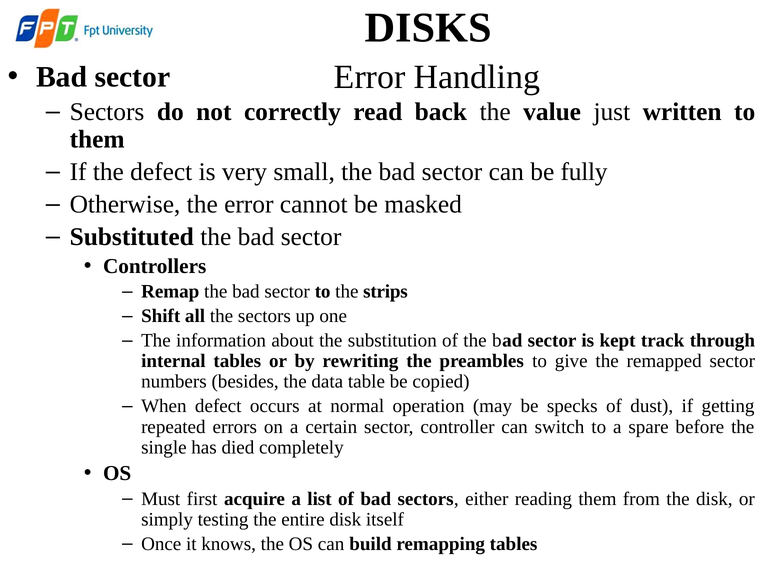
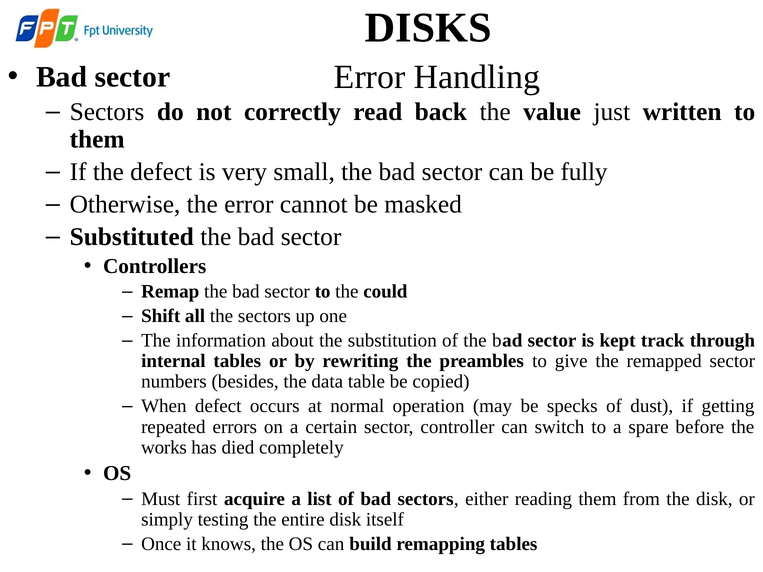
strips: strips -> could (385, 292)
single: single -> works (164, 448)
